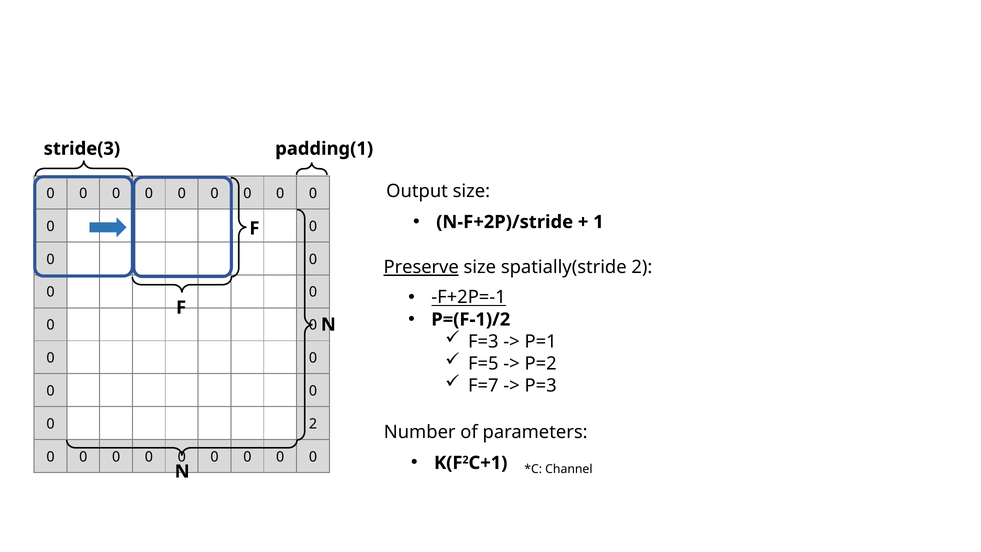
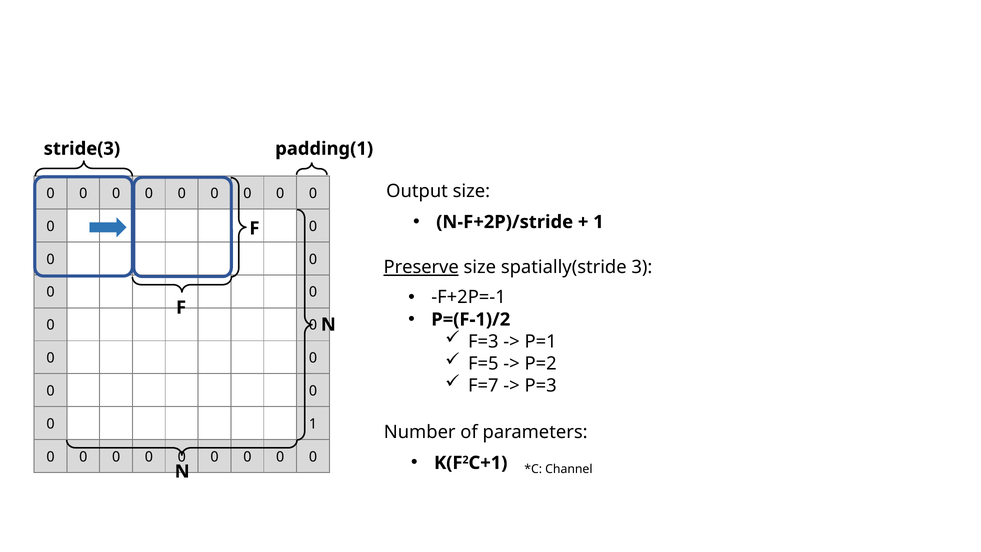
spatially(stride 2: 2 -> 3 (642, 267)
F+2P=-1 underline: present -> none (469, 297)
0 2: 2 -> 1 (313, 424)
